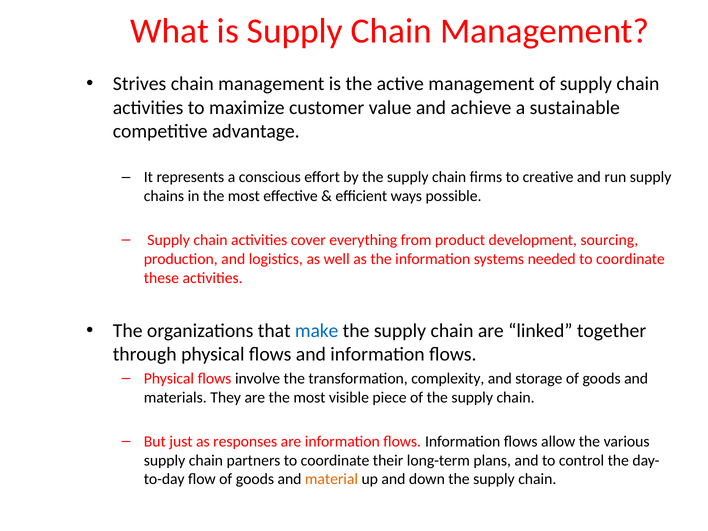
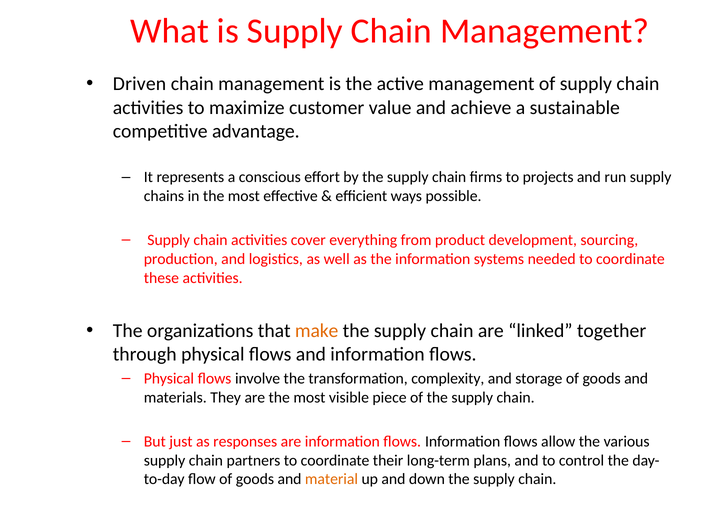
Strives: Strives -> Driven (140, 84)
creative: creative -> projects (548, 177)
make colour: blue -> orange (317, 331)
